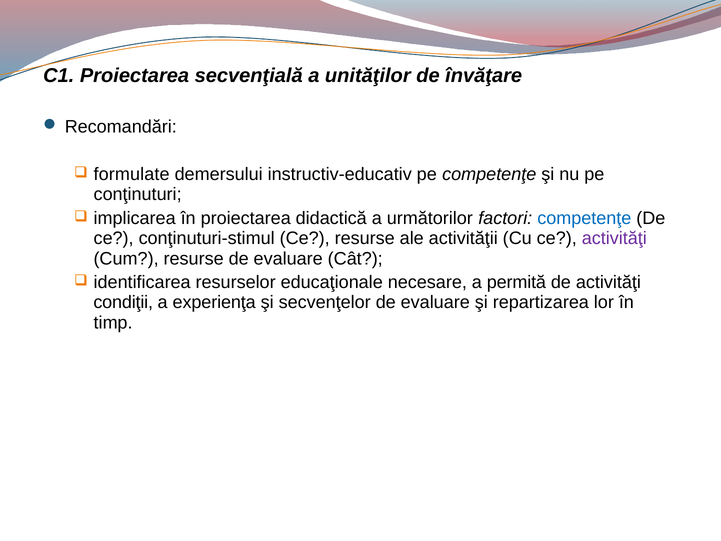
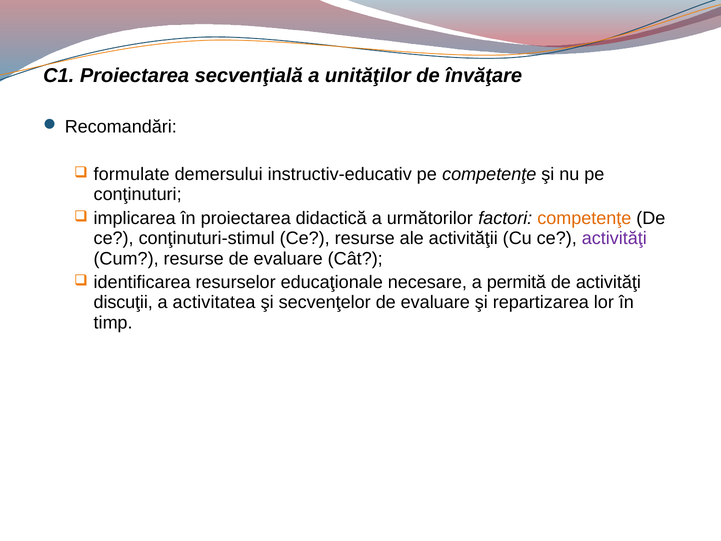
competenţe colour: blue -> orange (584, 218)
condiţii: condiţii -> discuţii (123, 302)
experienţa: experienţa -> activitatea (214, 302)
